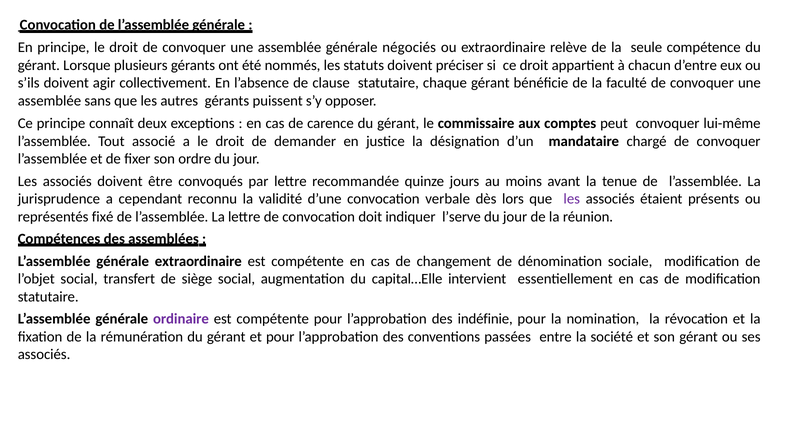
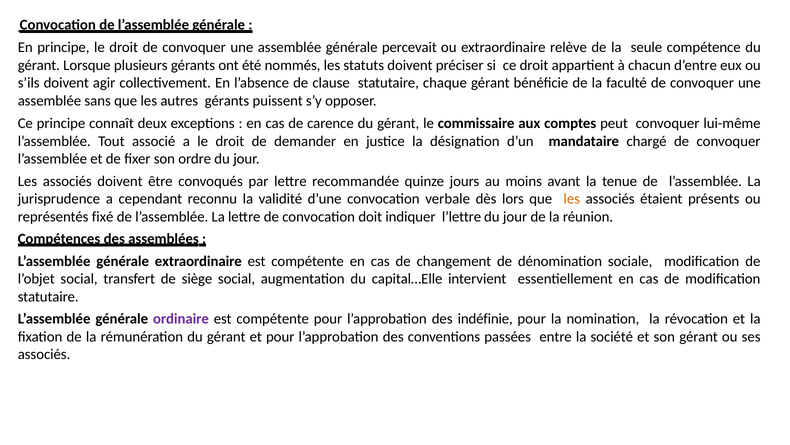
négociés: négociés -> percevait (409, 47)
les colour: purple -> orange (572, 199)
l’serve: l’serve -> l’lettre (462, 216)
